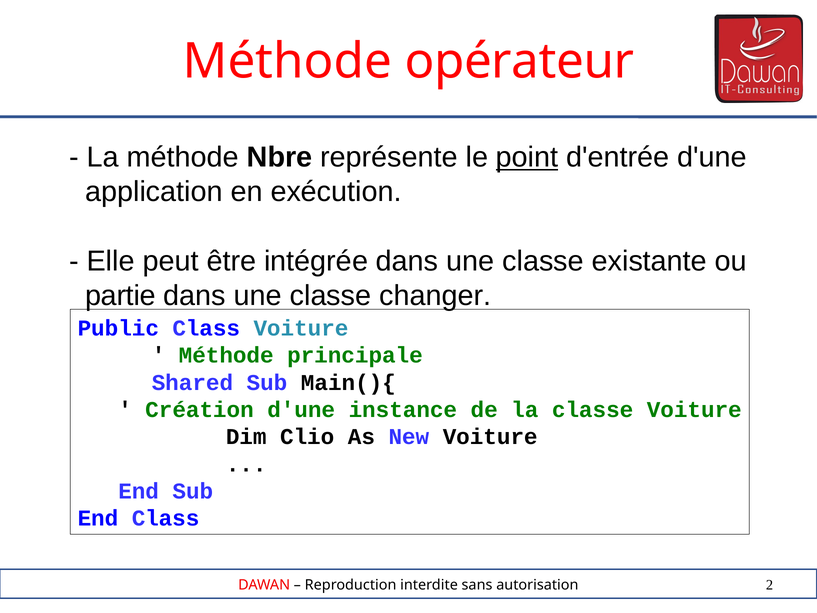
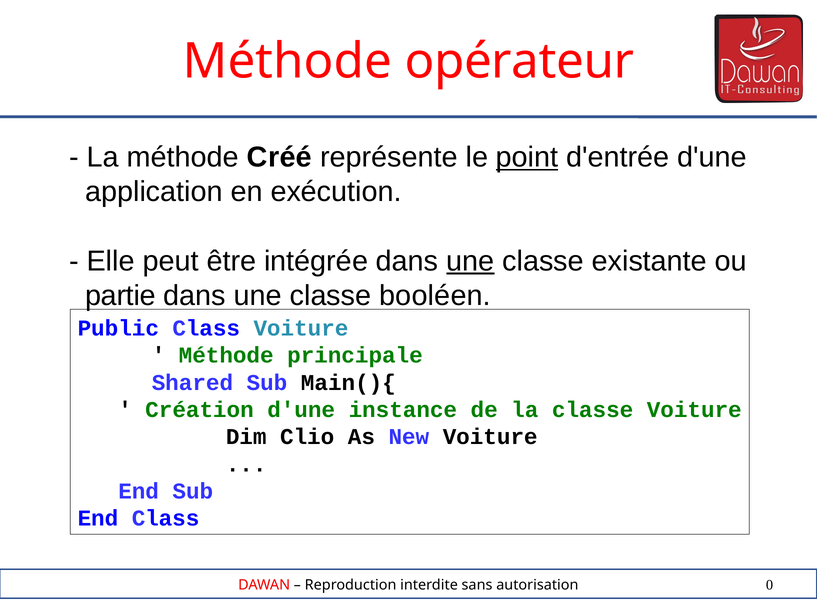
Nbre: Nbre -> Créé (279, 157)
une underline: none -> present (470, 261)
changer: changer -> booléen (435, 296)
2: 2 -> 0 (770, 584)
